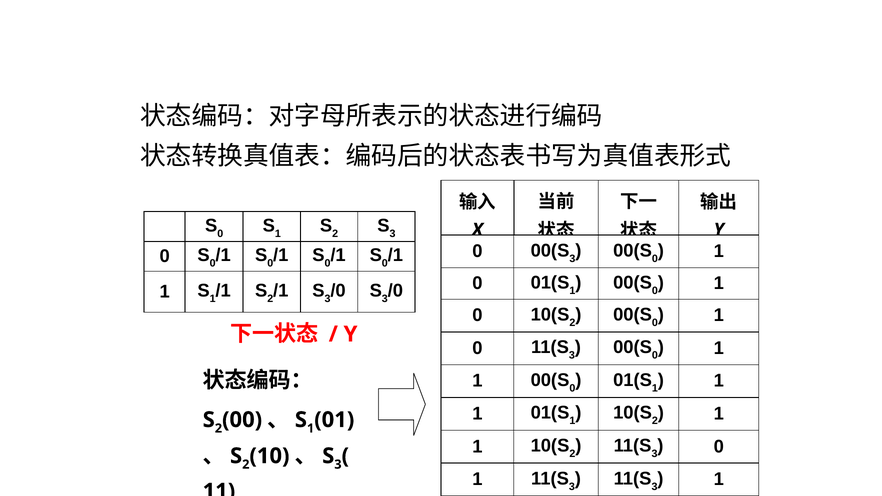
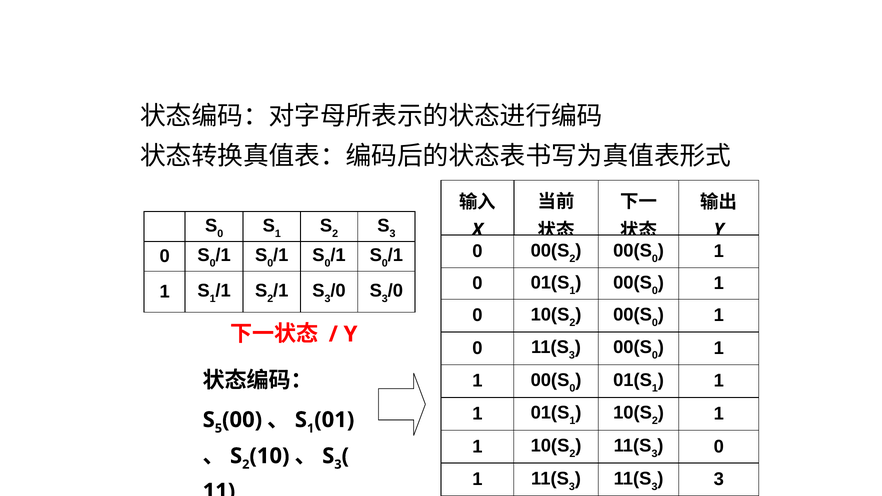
3: 3 -> 2 (572, 259)
2: 2 -> 5 (218, 428)
1: 1 -> 3 (719, 479)
